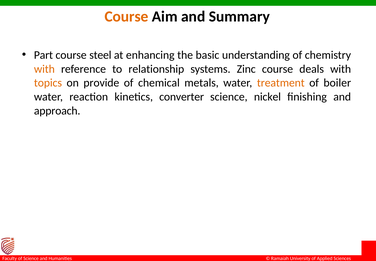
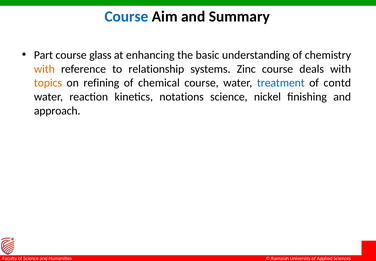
Course colour: orange -> blue (126, 16)
steel: steel -> glass (100, 55)
provide: provide -> refining (101, 83)
chemical metals: metals -> course (202, 83)
treatment colour: orange -> blue (281, 83)
boiler: boiler -> contd (337, 83)
converter: converter -> notations (182, 97)
